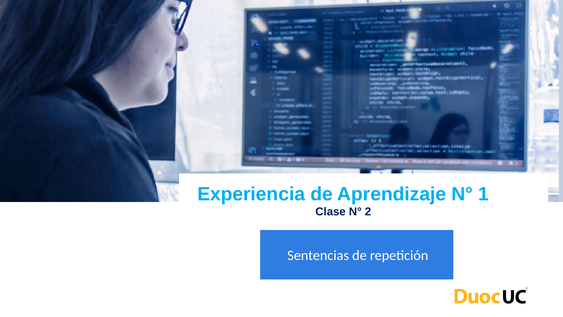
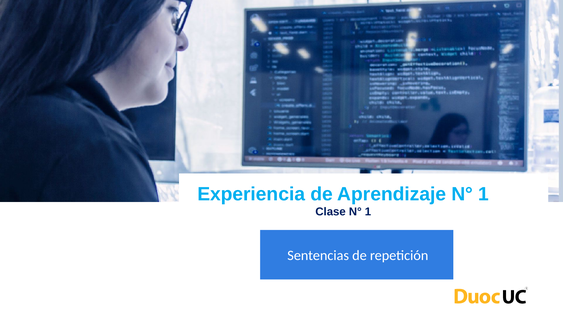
Clase N° 2: 2 -> 1 (368, 212)
